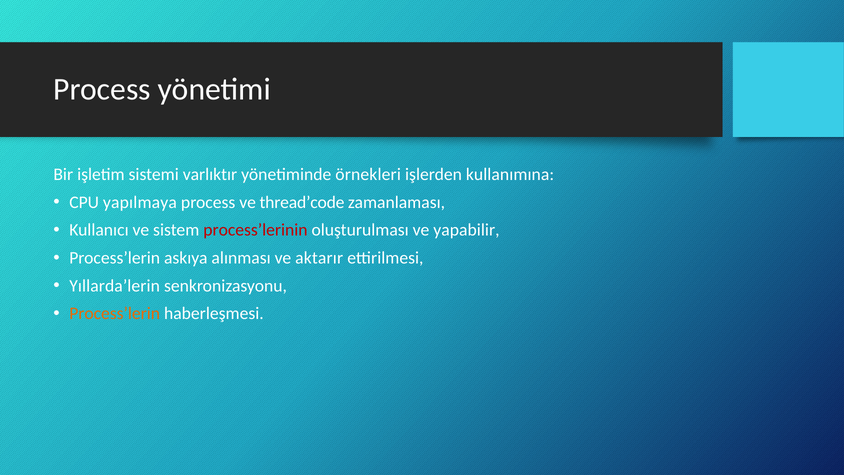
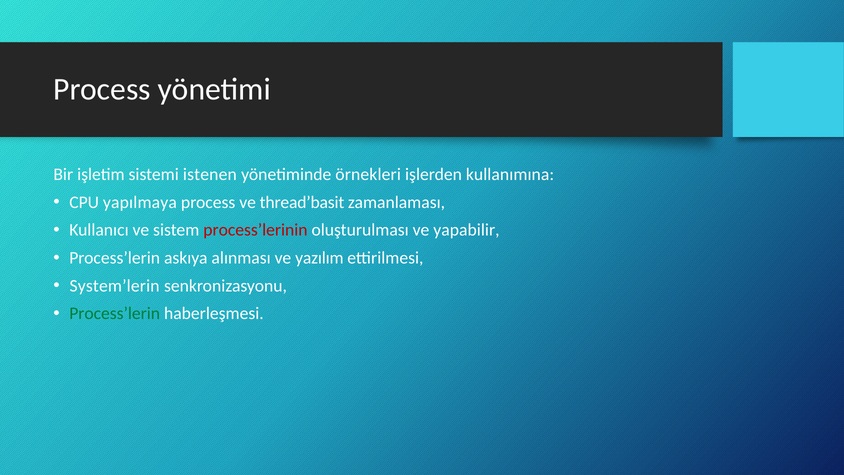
varlıktır: varlıktır -> istenen (210, 174)
thread’code: thread’code -> thread’basit (302, 202)
aktarır: aktarır -> yazılım (319, 258)
Yıllarda’lerin: Yıllarda’lerin -> System’lerin (115, 286)
Process’lerin colour: orange -> green (115, 313)
